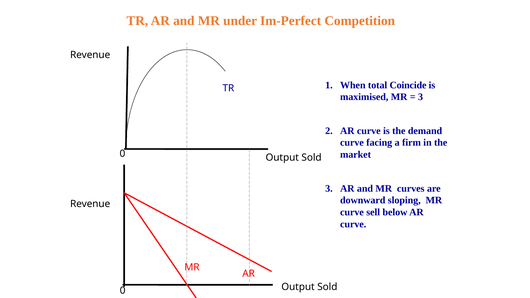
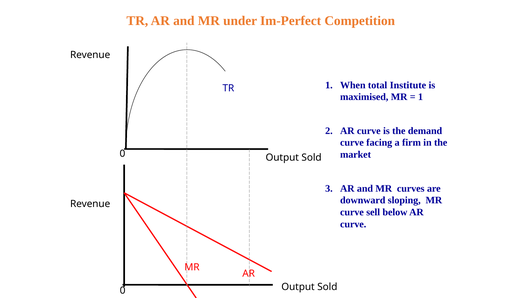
Coincide: Coincide -> Institute (408, 85)
3: 3 -> 1 (421, 97)
